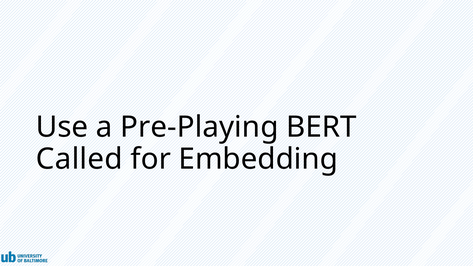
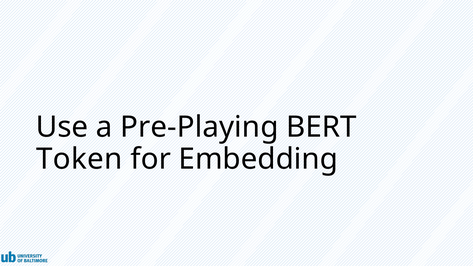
Called: Called -> Token (79, 159)
